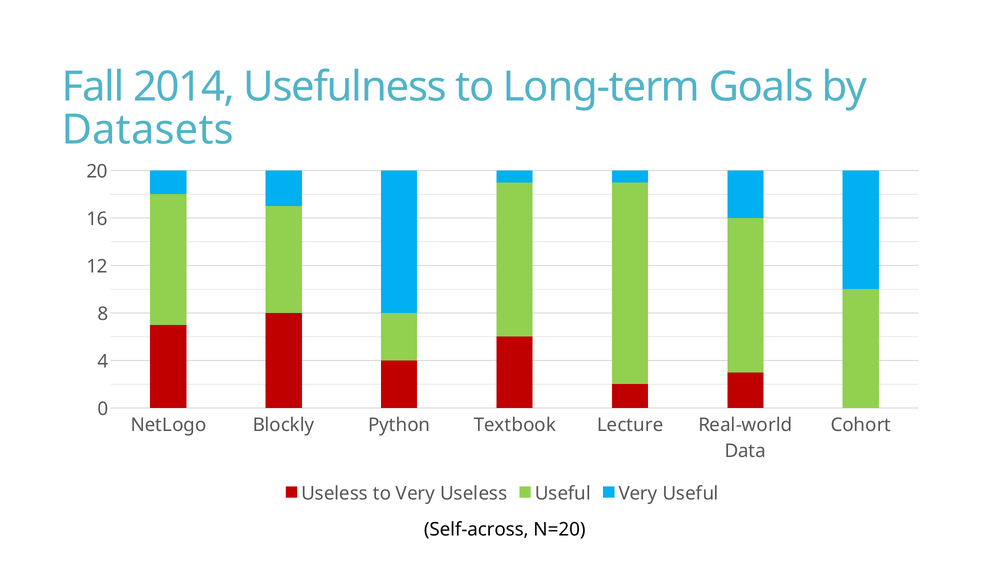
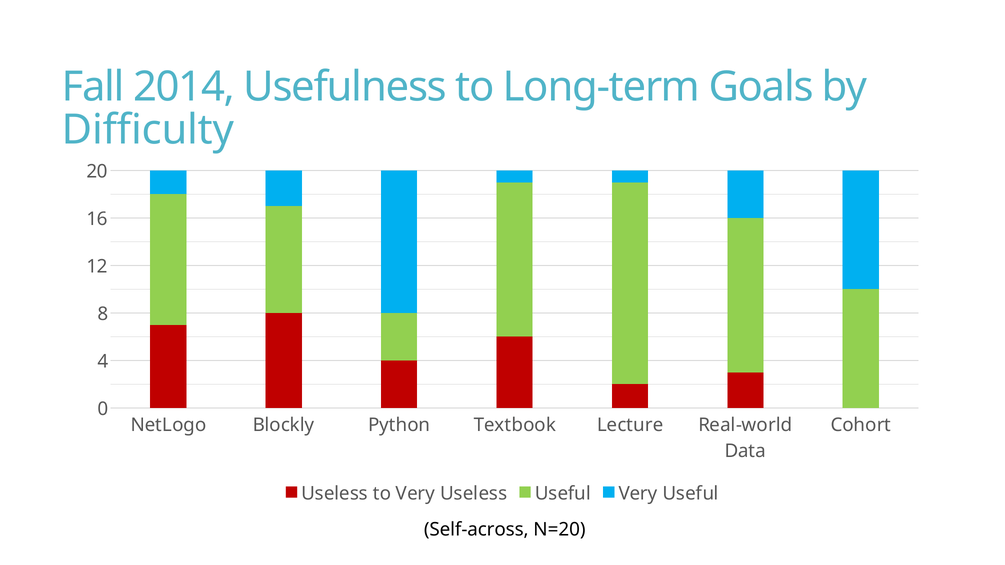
Datasets: Datasets -> Difficulty (148, 130)
